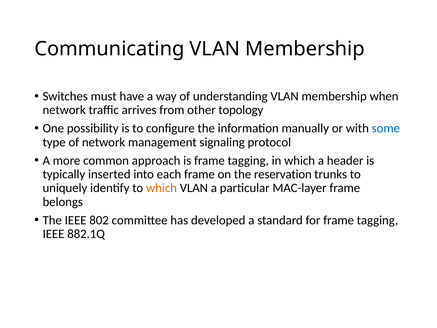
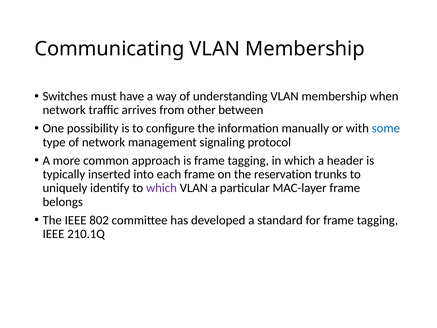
topology: topology -> between (241, 110)
which colour: orange -> purple (162, 188)
882.1Q: 882.1Q -> 210.1Q (86, 234)
